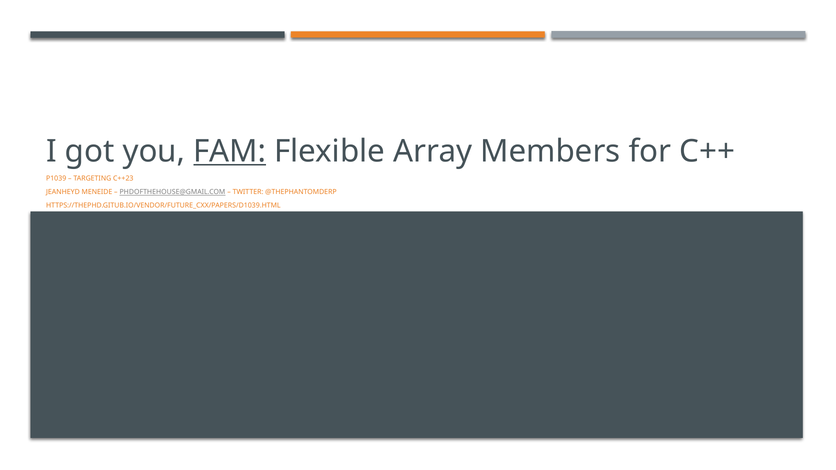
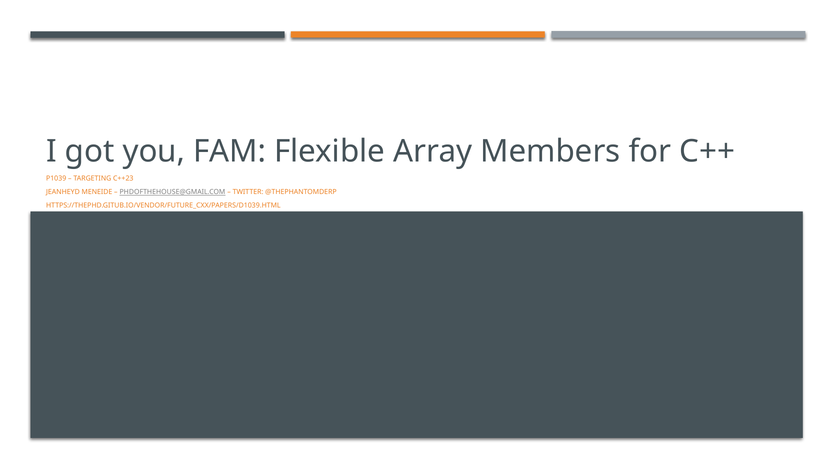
FAM underline: present -> none (230, 151)
